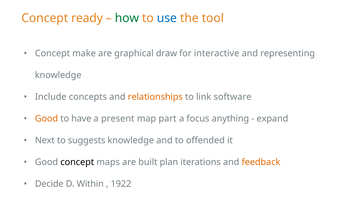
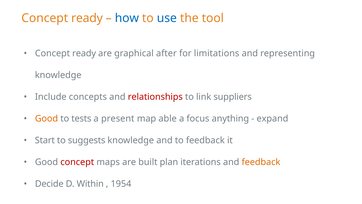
how colour: green -> blue (127, 18)
make: make -> ready (84, 53)
draw: draw -> after (166, 53)
interactive: interactive -> limitations (217, 53)
relationships colour: orange -> red (155, 97)
software: software -> suppliers (233, 97)
have: have -> tests (81, 118)
part: part -> able (168, 118)
Next: Next -> Start (45, 140)
to offended: offended -> feedback (205, 140)
concept colour: black -> red (77, 162)
1922: 1922 -> 1954 (121, 184)
